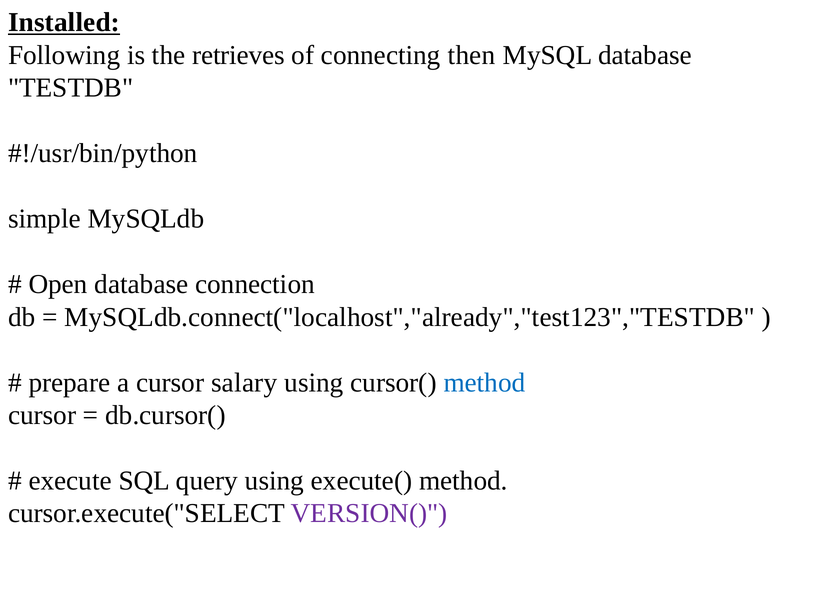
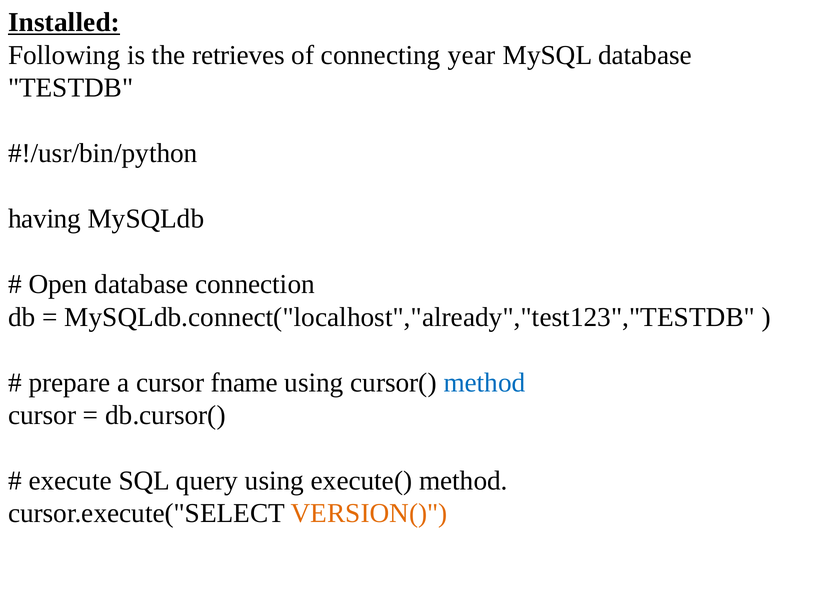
then: then -> year (472, 55)
simple: simple -> having (44, 219)
salary: salary -> fname (244, 383)
VERSION( colour: purple -> orange (369, 514)
